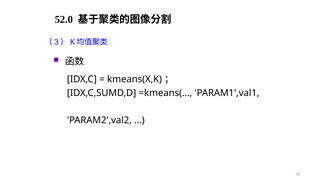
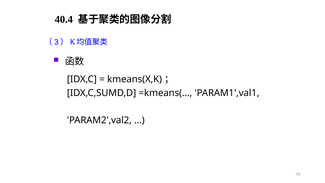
52.0: 52.0 -> 40.4 (64, 19)
